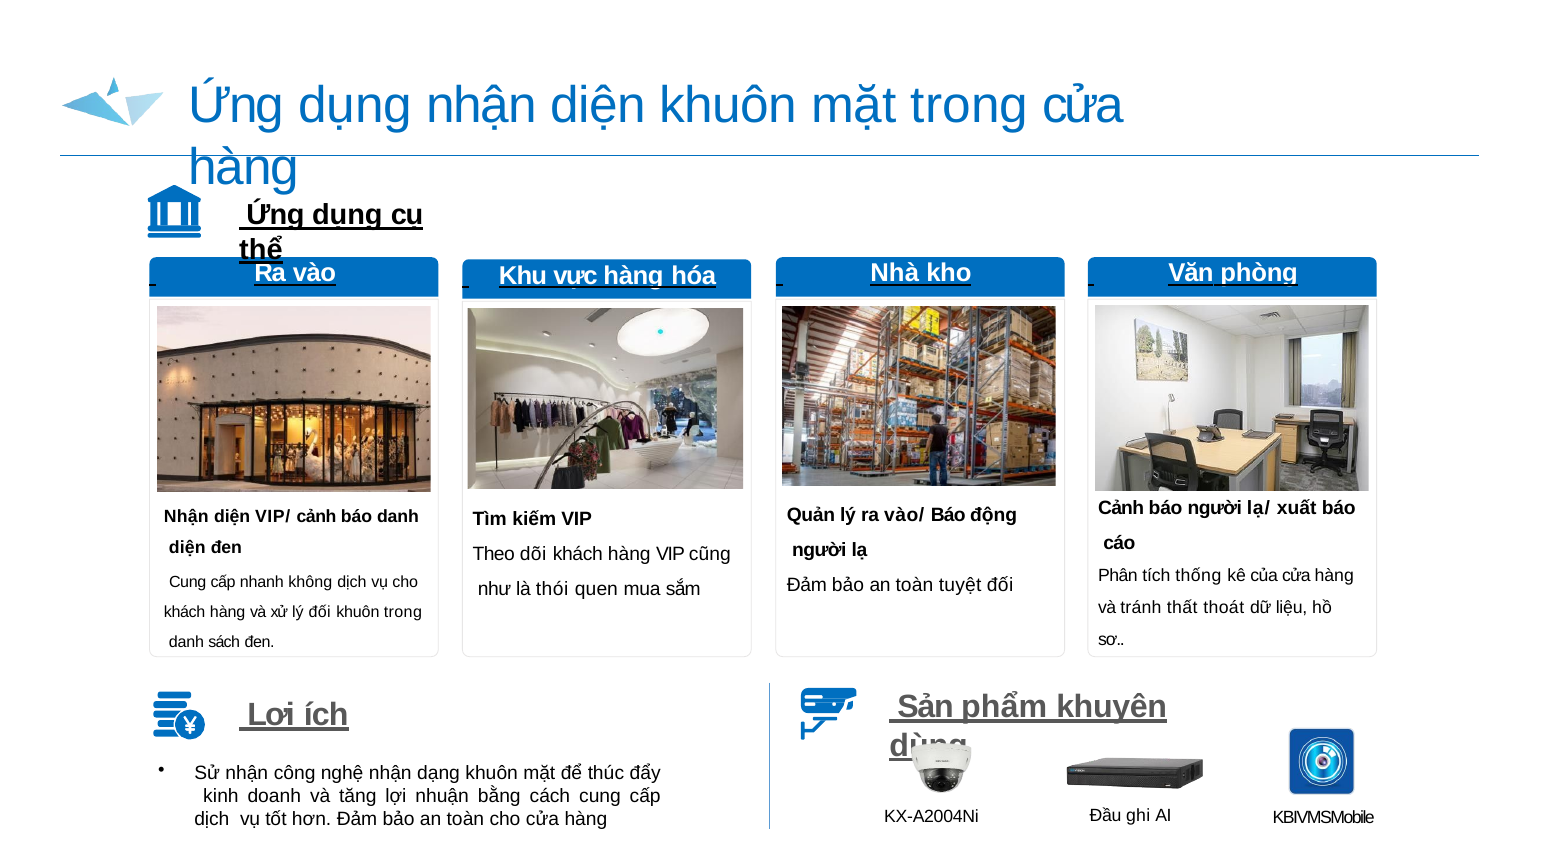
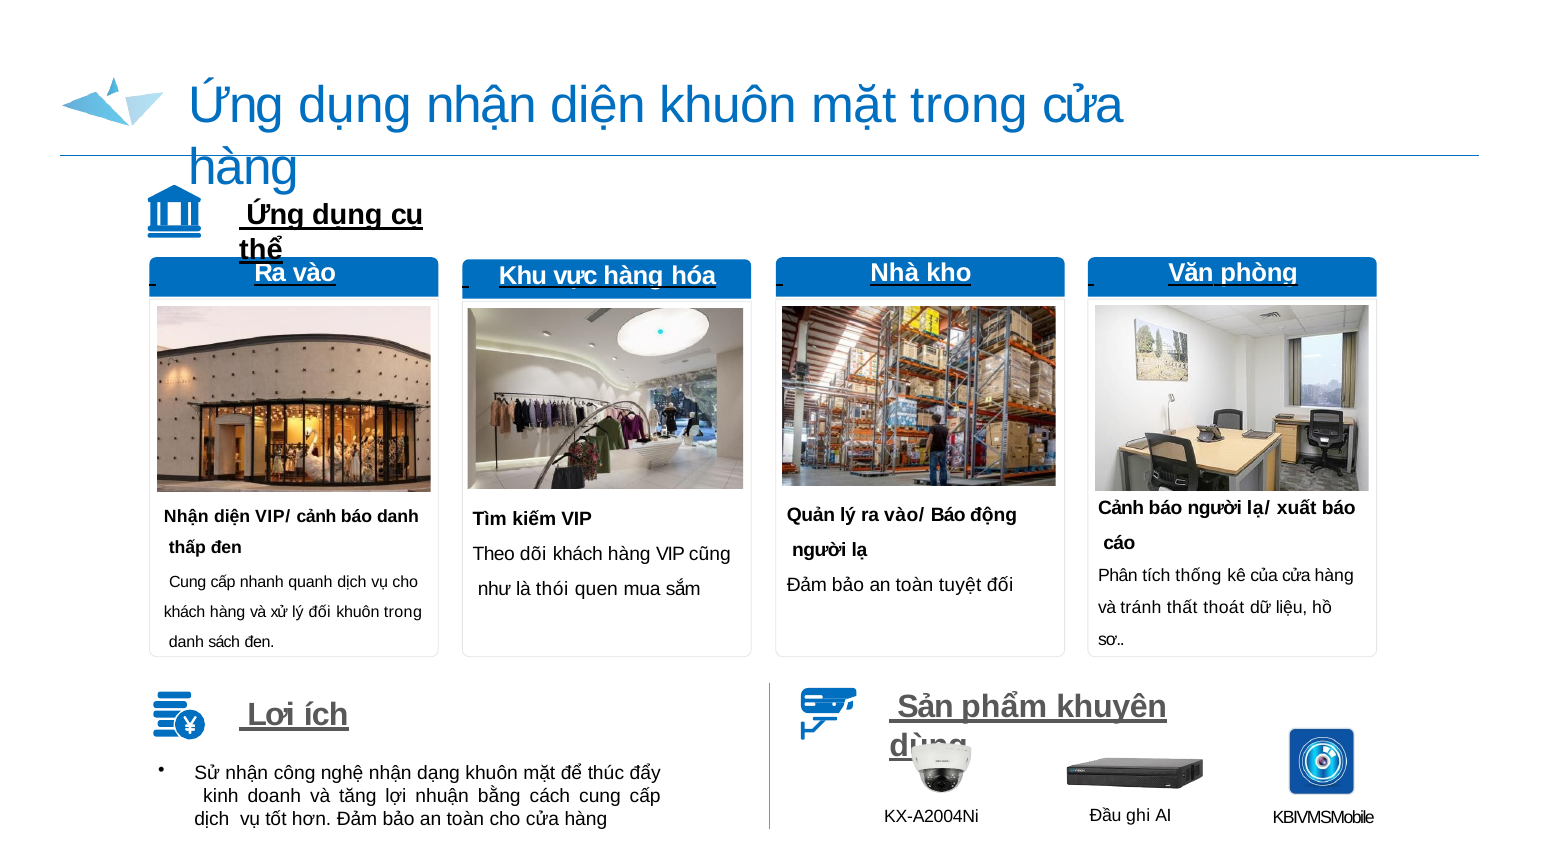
diện: diện -> thấp (187, 548)
không: không -> quanh (310, 583)
